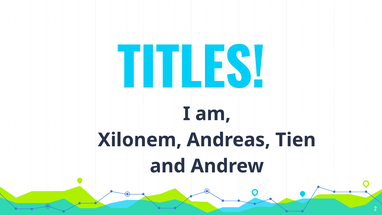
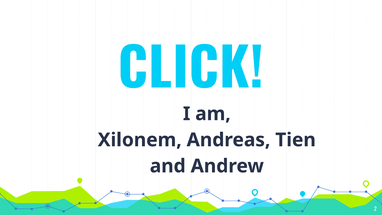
TITLES: TITLES -> CLICK (191, 70)
